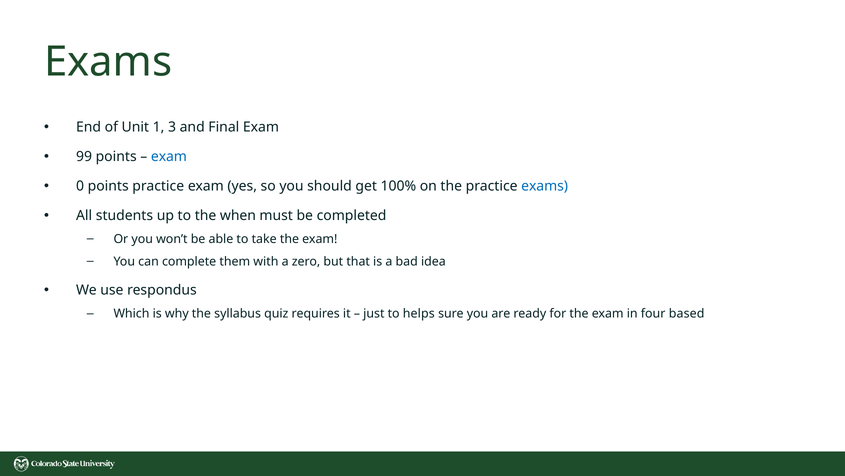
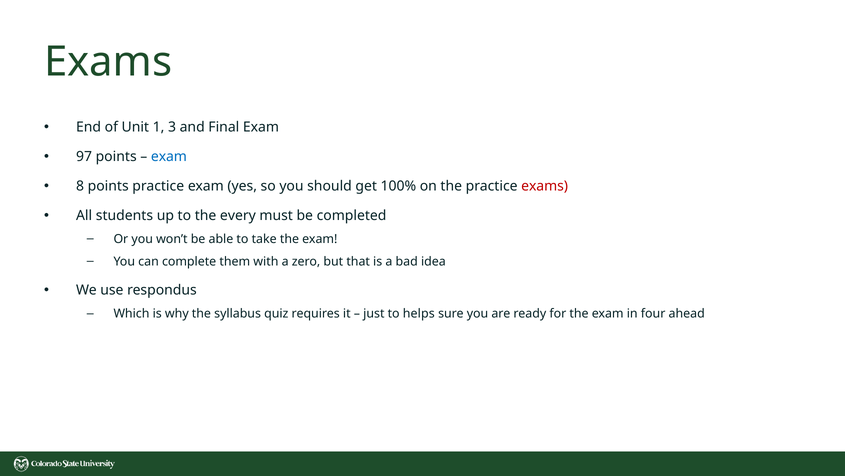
99: 99 -> 97 (84, 156)
0: 0 -> 8 (80, 186)
exams colour: blue -> red (545, 186)
when: when -> every (238, 215)
based: based -> ahead (687, 313)
